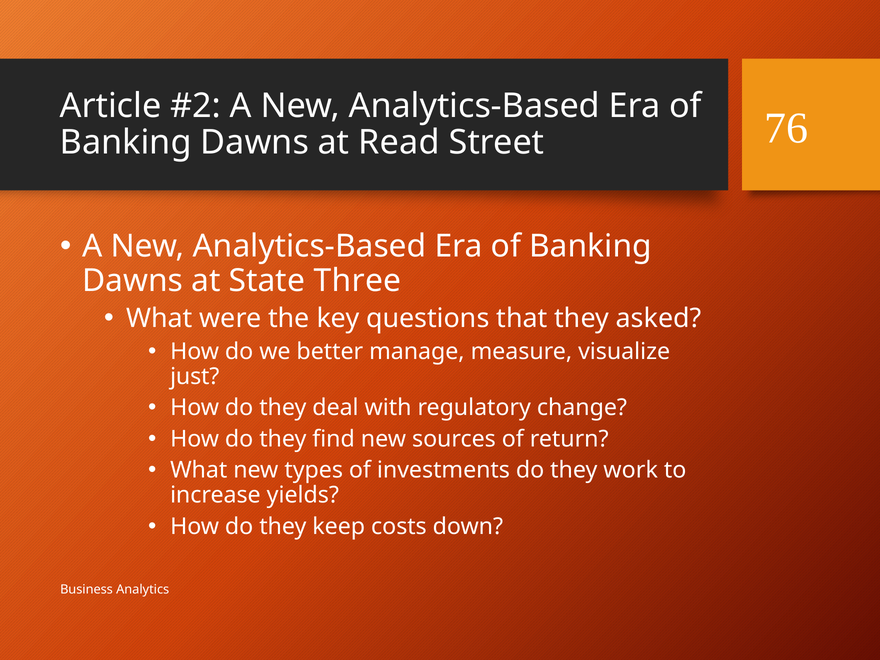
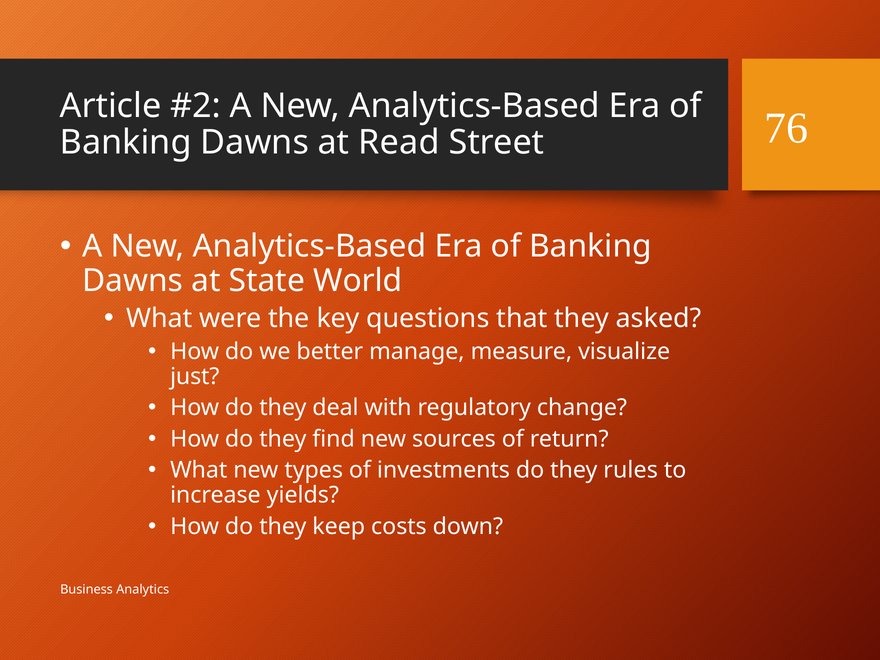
Three: Three -> World (358, 281)
work: work -> rules (631, 470)
